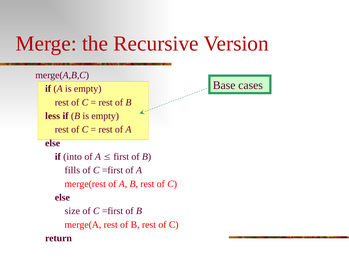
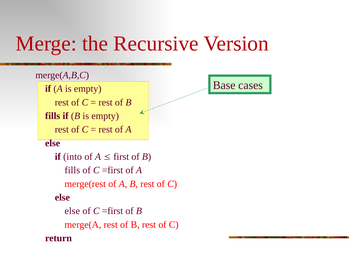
less: less -> fills (53, 116)
size: size -> else (72, 211)
